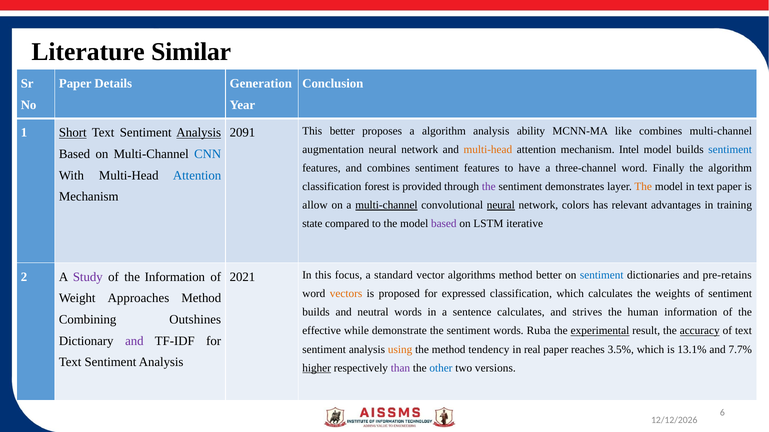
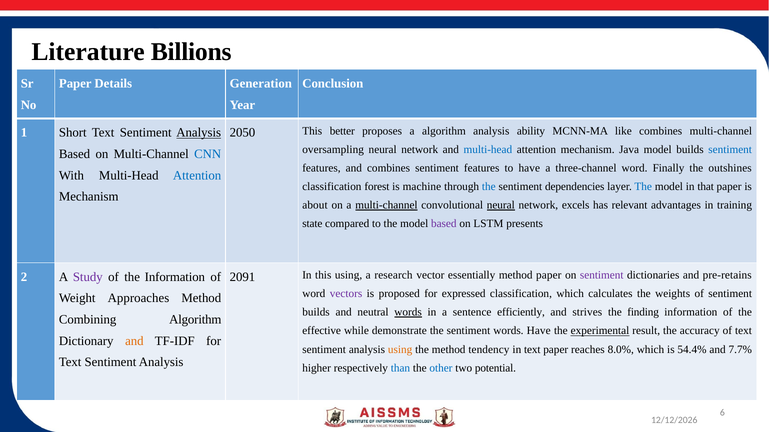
Similar: Similar -> Billions (191, 52)
Short underline: present -> none (73, 133)
2091: 2091 -> 2050 (242, 133)
augmentation: augmentation -> oversampling (333, 150)
multi-head colour: orange -> blue (488, 150)
Intel: Intel -> Java (629, 150)
the algorithm: algorithm -> outshines (730, 168)
provided: provided -> machine (422, 187)
the colour: purple -> blue (489, 187)
demonstrates: demonstrates -> dependencies (575, 187)
The colour: orange -> blue (643, 187)
in text: text -> that (706, 187)
allow: allow -> about (315, 205)
colors: colors -> excels (576, 205)
iterative: iterative -> presents (525, 224)
2021: 2021 -> 2091 (242, 277)
this focus: focus -> using (349, 275)
standard: standard -> research (393, 275)
algorithms: algorithms -> essentially (472, 275)
method better: better -> paper (549, 275)
sentiment colour: blue -> purple (602, 275)
vectors colour: orange -> purple (346, 294)
words underline: none -> present (408, 313)
sentence calculates: calculates -> efficiently (521, 313)
human: human -> finding (643, 313)
Combining Outshines: Outshines -> Algorithm (195, 320)
words Ruba: Ruba -> Have (539, 331)
accuracy underline: present -> none (700, 331)
and colour: purple -> orange (134, 341)
in real: real -> text (532, 350)
3.5%: 3.5% -> 8.0% (621, 350)
13.1%: 13.1% -> 54.4% (692, 350)
higher underline: present -> none (317, 368)
than colour: purple -> blue (400, 368)
versions: versions -> potential (495, 368)
